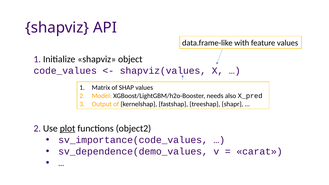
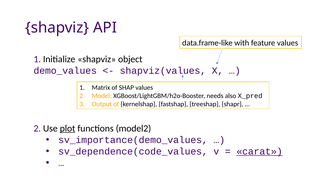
code_values: code_values -> demo_values (65, 71)
object2: object2 -> model2 (133, 128)
sv_importance(code_values: sv_importance(code_values -> sv_importance(demo_values (133, 140)
sv_dependence(demo_values: sv_dependence(demo_values -> sv_dependence(code_values (133, 151)
carat underline: none -> present (259, 151)
